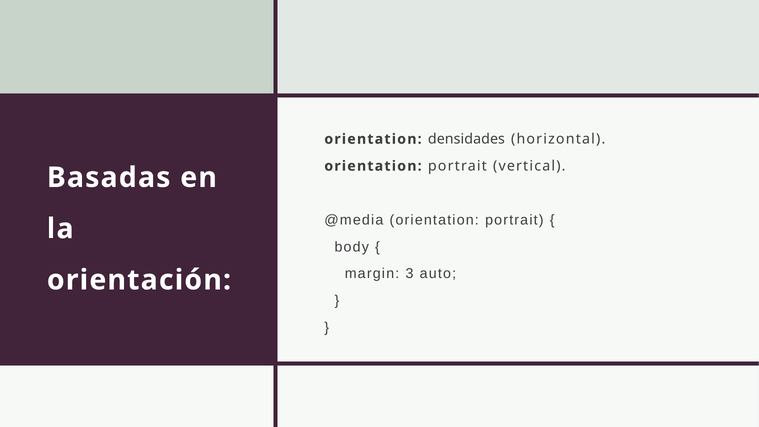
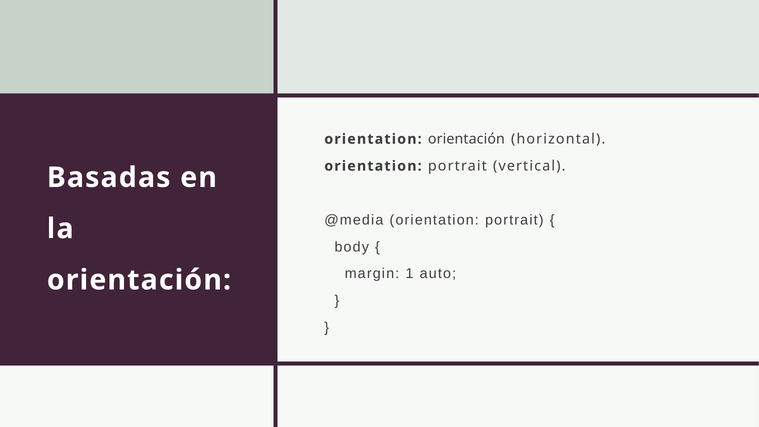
orientation densidades: densidades -> orientación (466, 139)
3: 3 -> 1 (409, 274)
